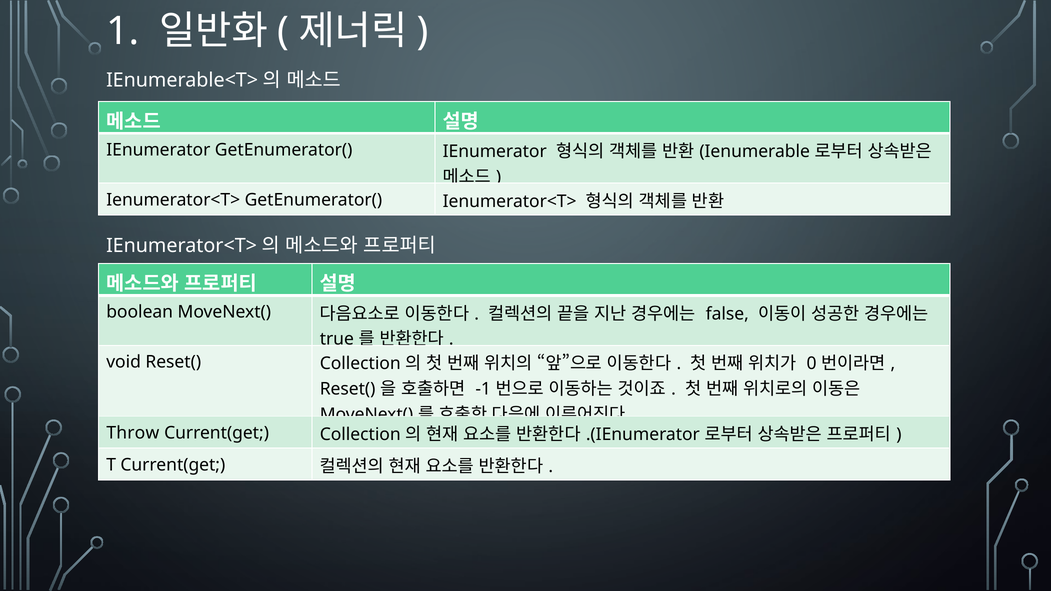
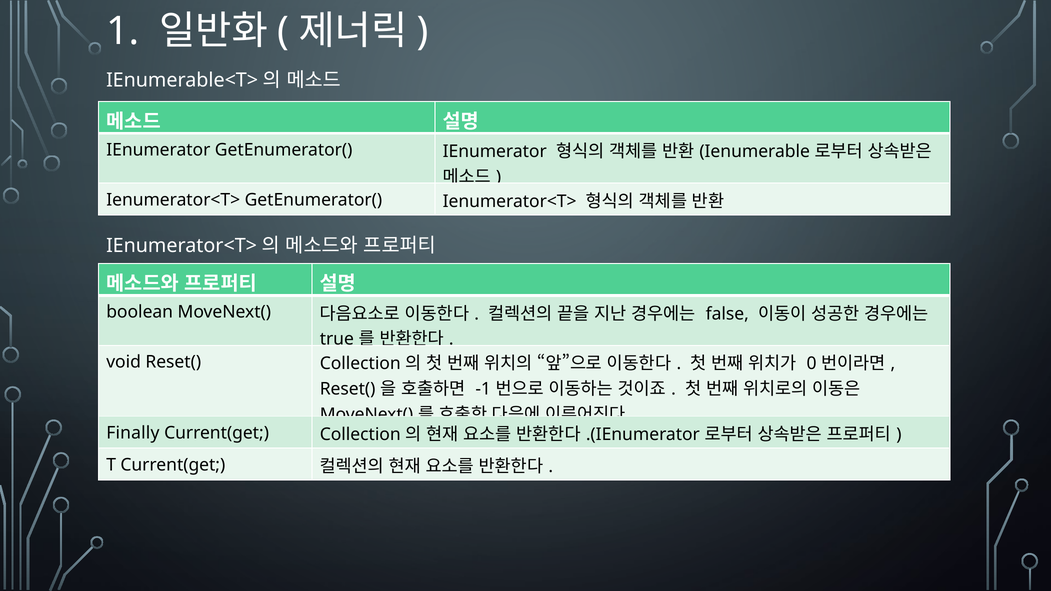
Throw: Throw -> Finally (133, 433)
